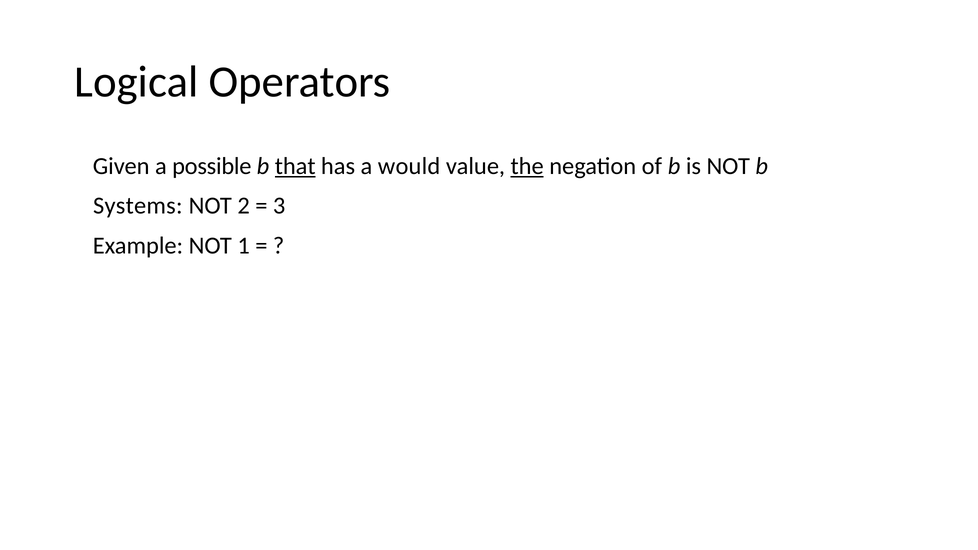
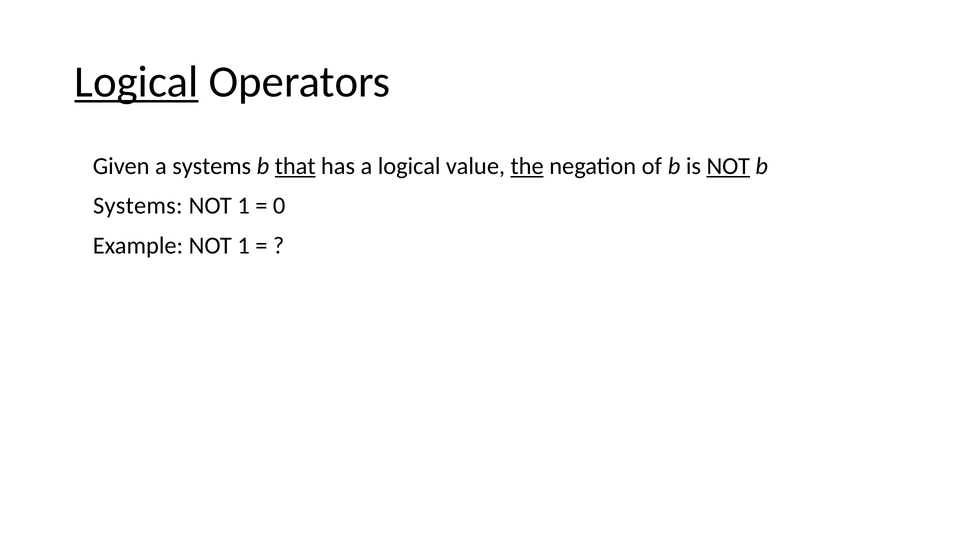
Logical underline: none -> present (137, 82)
a possible: possible -> systems (212, 166)
a would: would -> logical (409, 166)
NOT underline: none -> present (728, 166)
2: 2 -> 1 (244, 206)
3: 3 -> 0 (279, 206)
